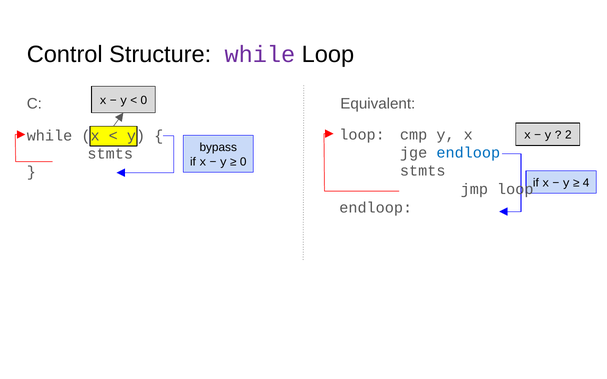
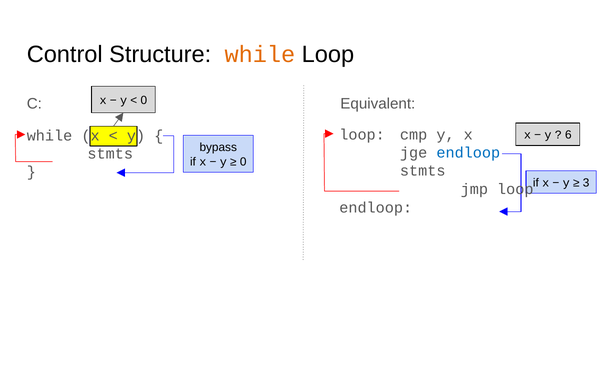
while colour: purple -> orange (260, 55)
2: 2 -> 6 (568, 135)
4: 4 -> 3 (586, 183)
